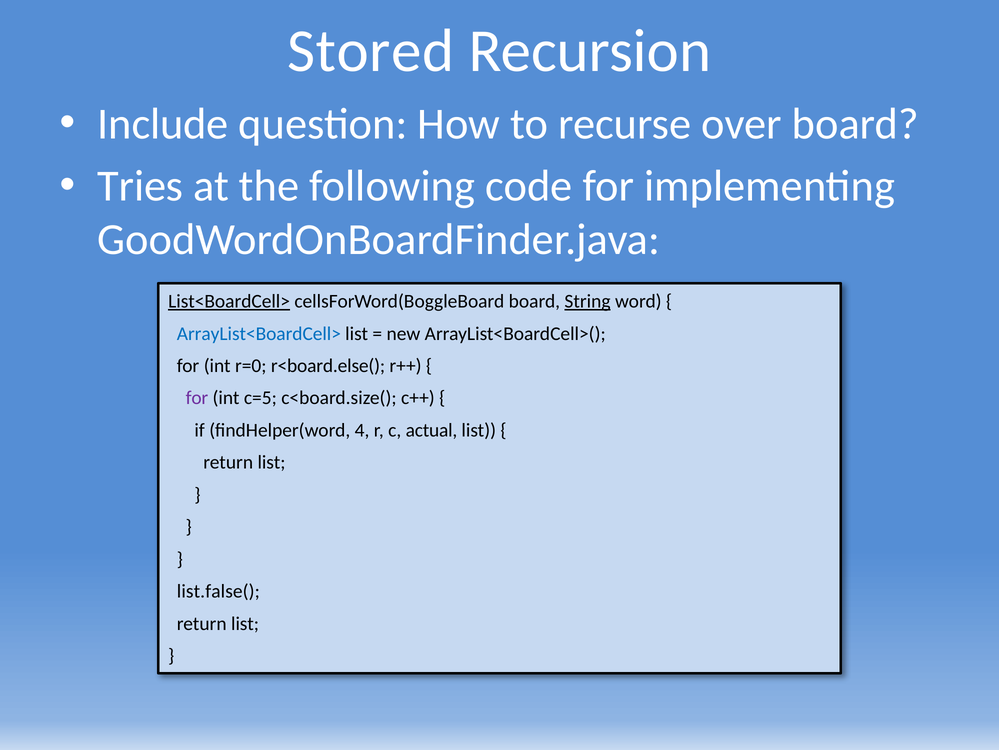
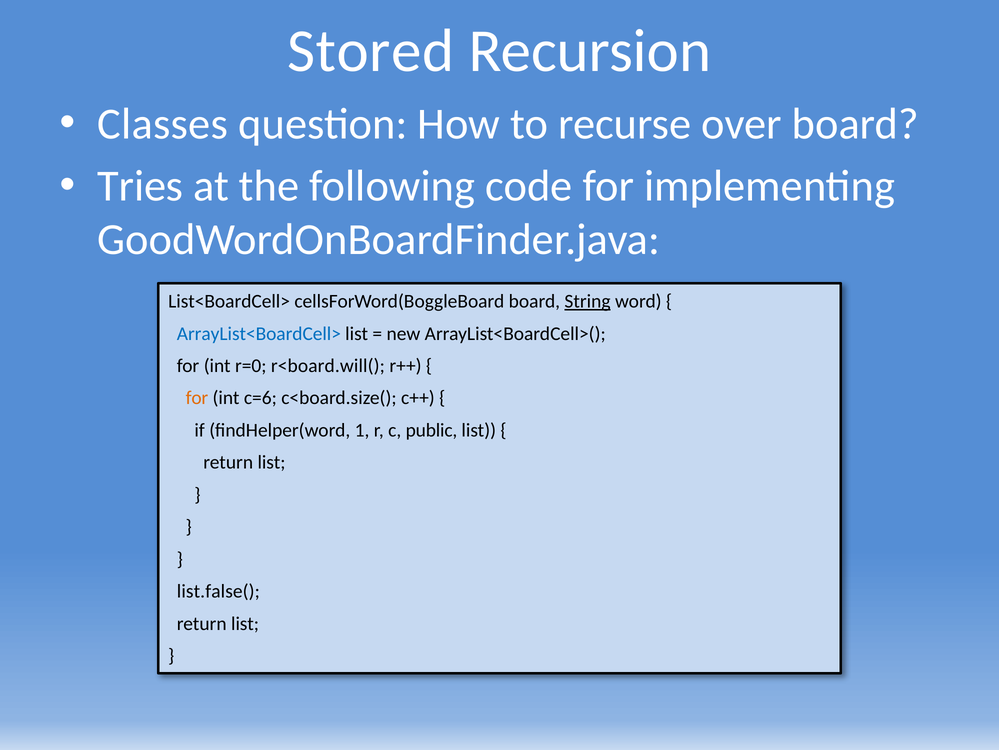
Include: Include -> Classes (163, 124)
List<BoardCell> underline: present -> none (229, 301)
r<board.else(: r<board.else( -> r<board.will( (328, 365)
for colour: purple -> orange (197, 398)
c=5: c=5 -> c=6 (260, 398)
4: 4 -> 1 (362, 430)
actual: actual -> public (431, 430)
